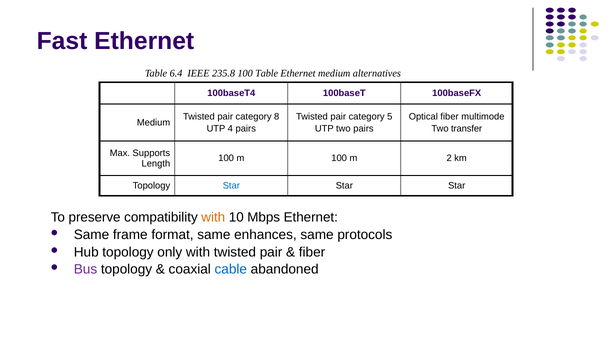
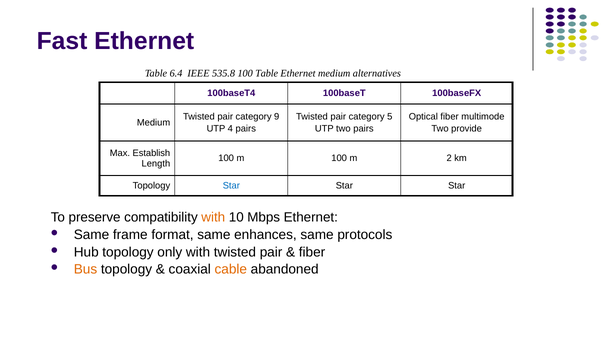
235.8: 235.8 -> 535.8 (224, 73)
8: 8 -> 9 (277, 117)
transfer: transfer -> provide (467, 129)
Supports: Supports -> Establish (151, 153)
Bus colour: purple -> orange (85, 270)
cable colour: blue -> orange (231, 270)
